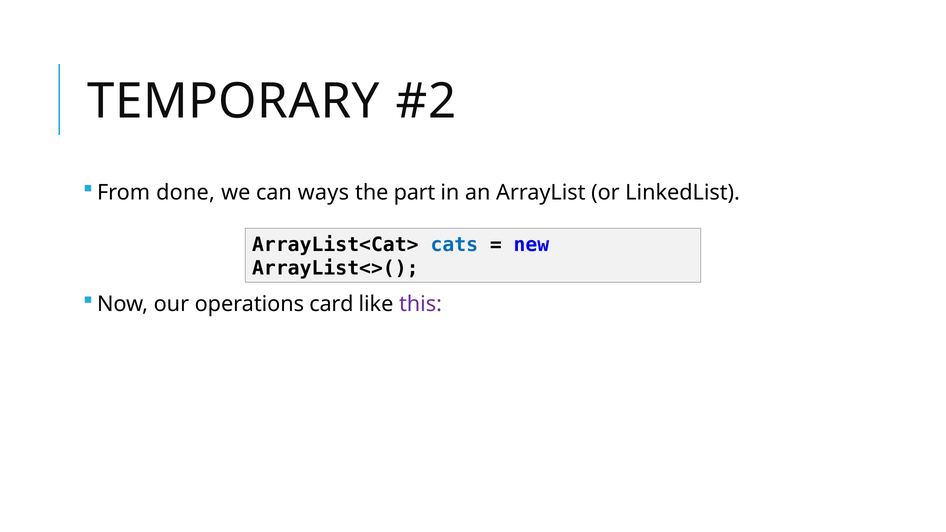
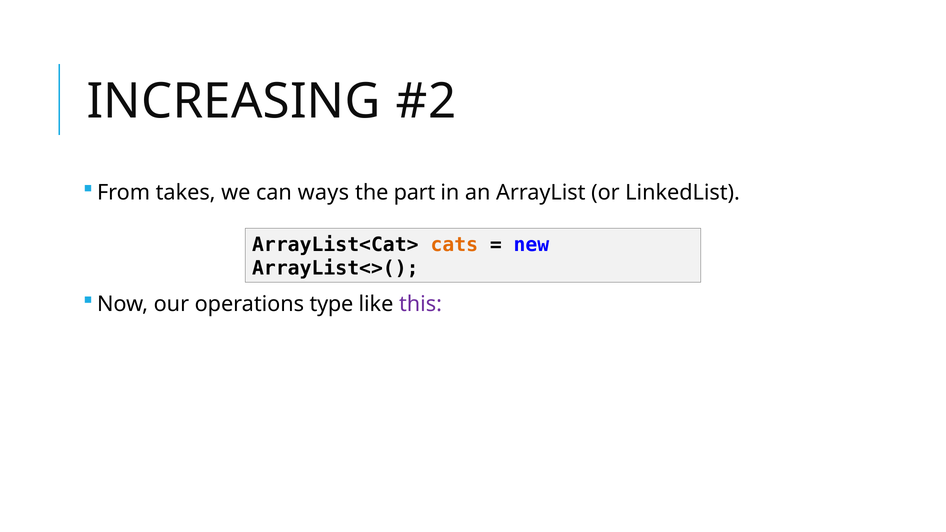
TEMPORARY: TEMPORARY -> INCREASING (234, 102)
done: done -> takes (186, 192)
cats colour: blue -> orange (454, 245)
card: card -> type (331, 304)
